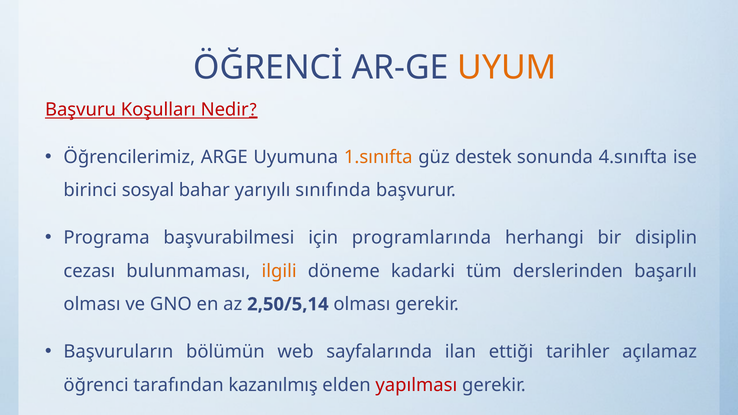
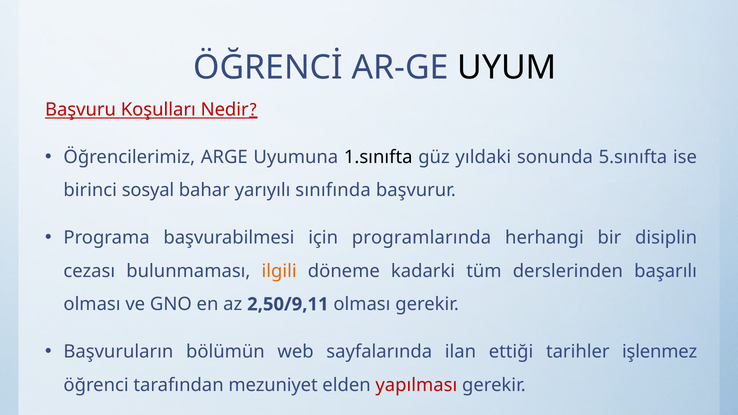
UYUM colour: orange -> black (507, 67)
1.sınıfta colour: orange -> black (378, 157)
destek: destek -> yıldaki (483, 157)
4.sınıfta: 4.sınıfta -> 5.sınıfta (633, 157)
2,50/5,14: 2,50/5,14 -> 2,50/9,11 (288, 304)
açılamaz: açılamaz -> işlenmez (660, 352)
kazanılmış: kazanılmış -> mezuniyet (273, 385)
